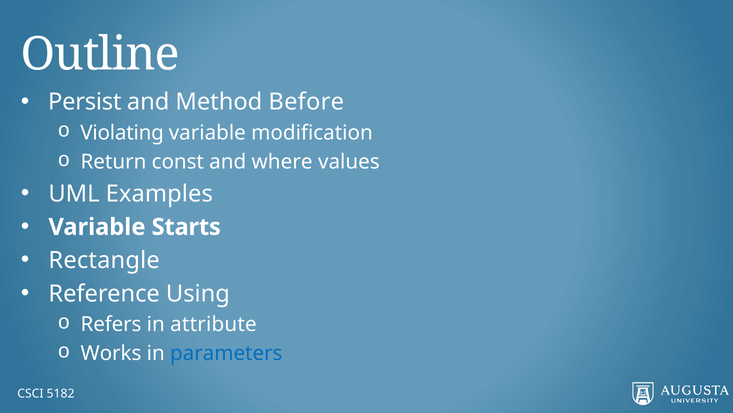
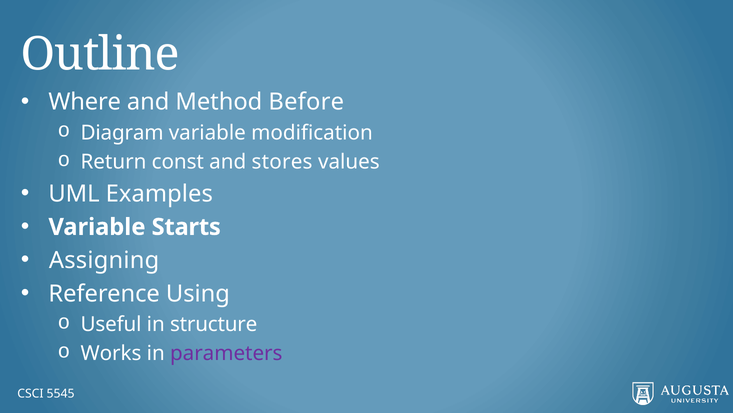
Persist: Persist -> Where (85, 102)
Violating: Violating -> Diagram (122, 133)
where: where -> stores (282, 162)
Rectangle: Rectangle -> Assigning (104, 260)
Refers: Refers -> Useful (111, 324)
attribute: attribute -> structure (214, 324)
parameters colour: blue -> purple (226, 353)
5182: 5182 -> 5545 (61, 393)
